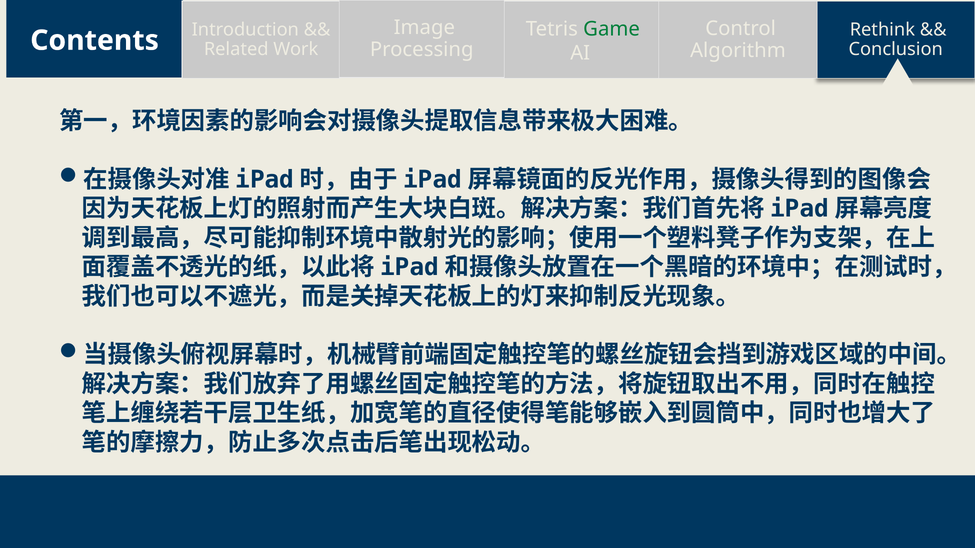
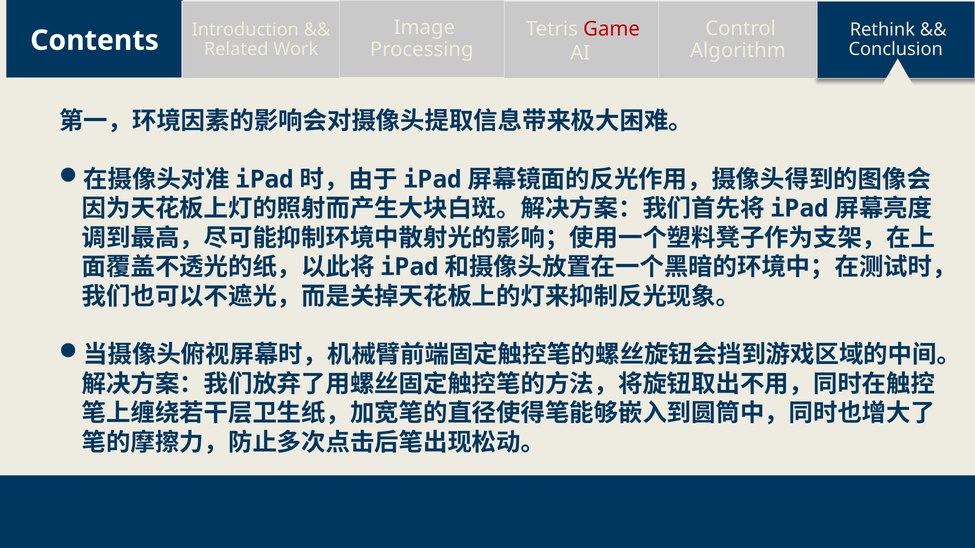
Game colour: green -> red (612, 29)
